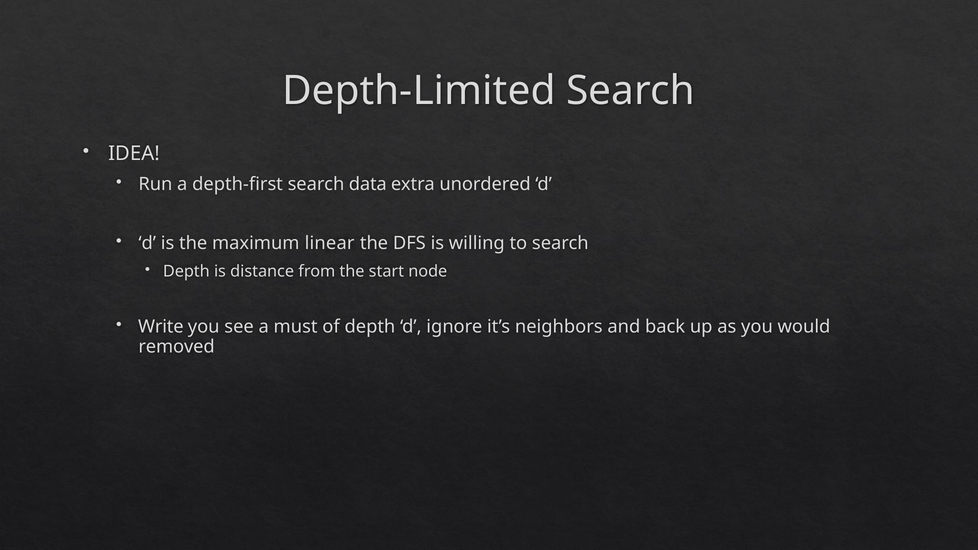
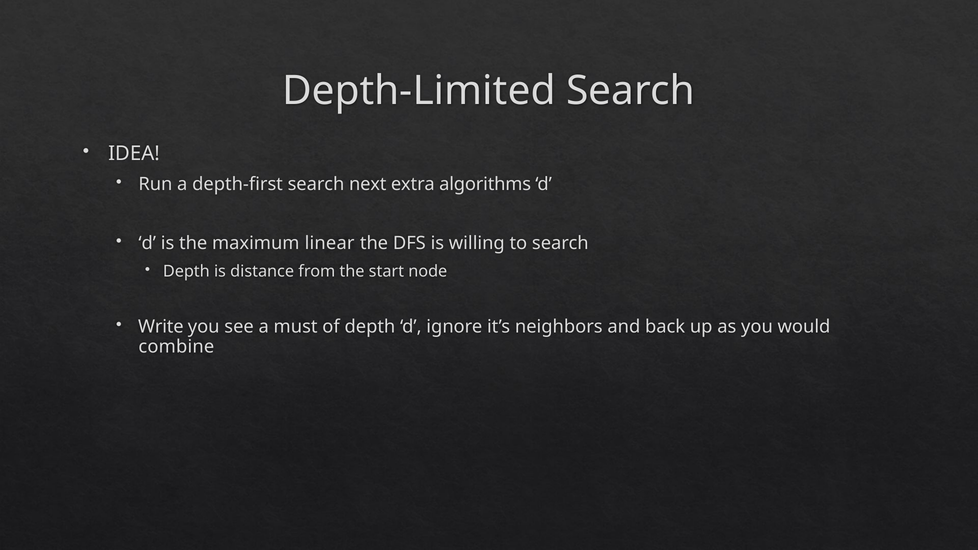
data: data -> next (368, 184)
unordered: unordered -> algorithms (485, 184)
removed: removed -> combine (176, 347)
